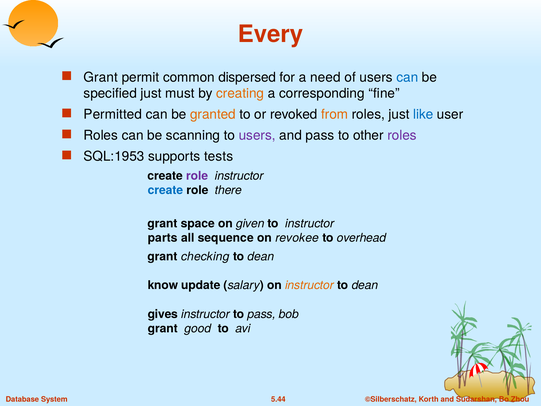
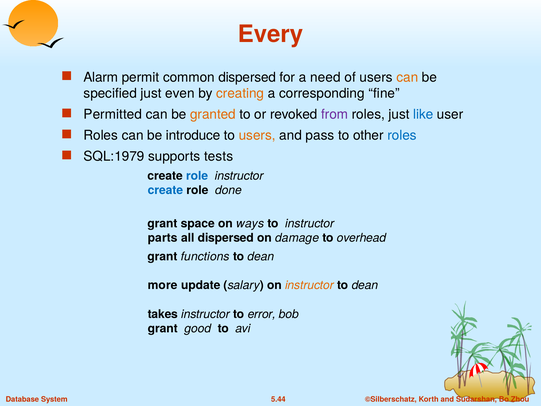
Grant: Grant -> Alarm (101, 77)
can colour: blue -> orange (407, 77)
must: must -> even (180, 93)
from colour: orange -> purple (335, 114)
scanning: scanning -> introduce (193, 135)
users colour: purple -> orange (257, 135)
roles colour: purple -> blue (402, 135)
SQL:1953: SQL:1953 -> SQL:1979 (114, 156)
role colour: purple -> blue (197, 176)
there: there -> done (228, 190)
given: given -> ways (250, 223)
all sequence: sequence -> dispersed (226, 238)
revokee: revokee -> damage (297, 238)
checking: checking -> functions (205, 256)
know: know -> more (163, 285)
gives: gives -> takes (163, 314)
to pass: pass -> error (262, 314)
